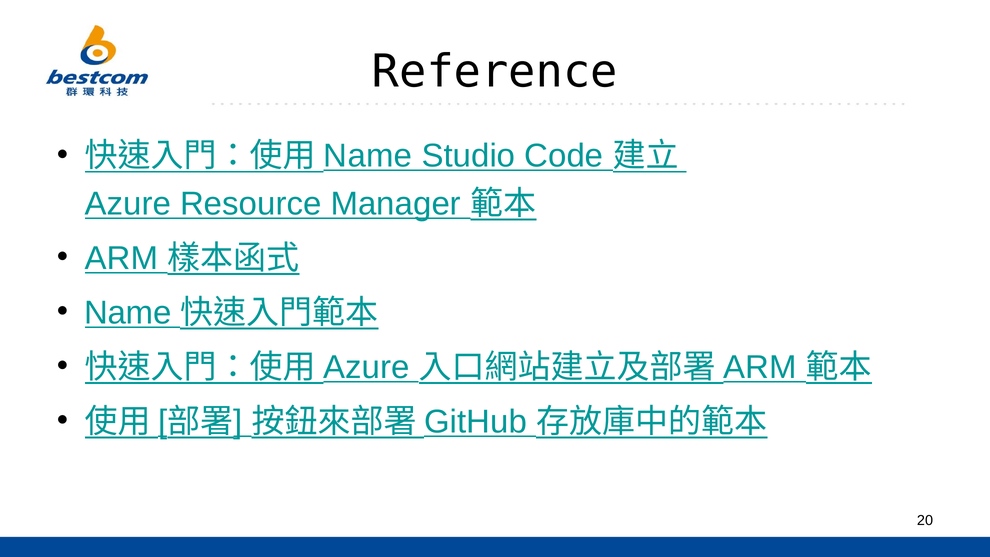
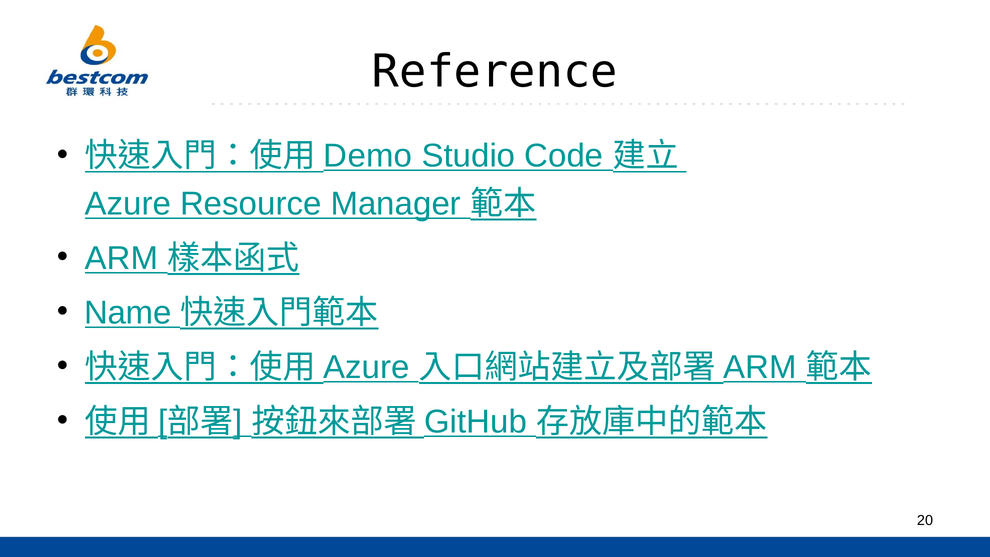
Name: Name -> Demo (368, 156)
